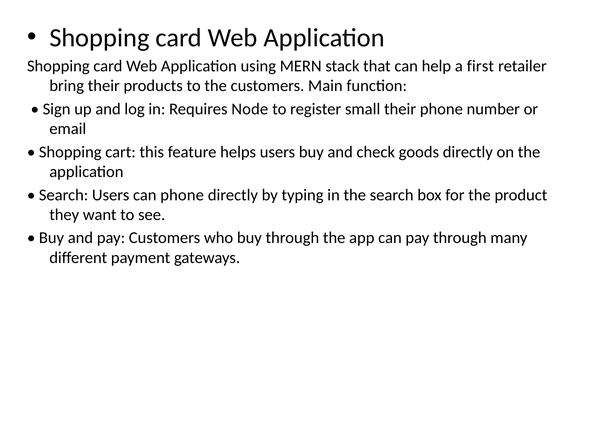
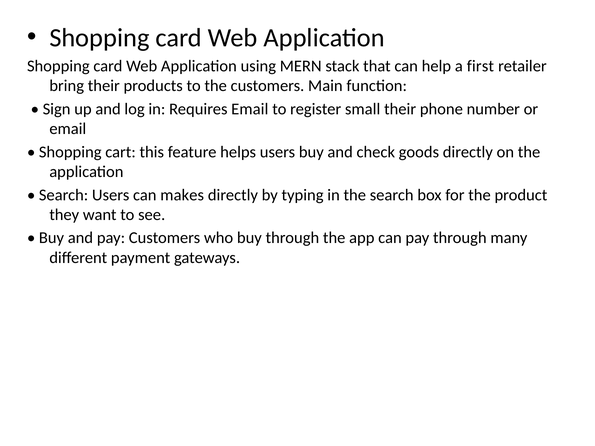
Requires Node: Node -> Email (250, 109)
can phone: phone -> makes (182, 195)
